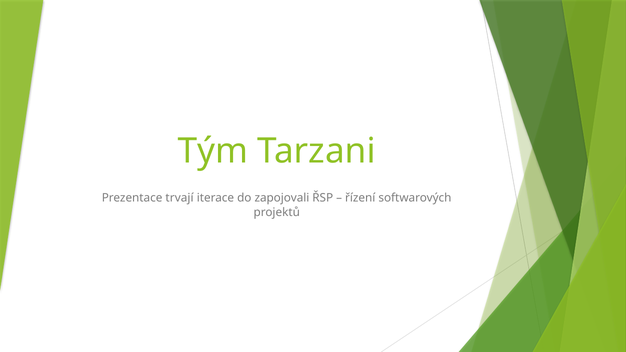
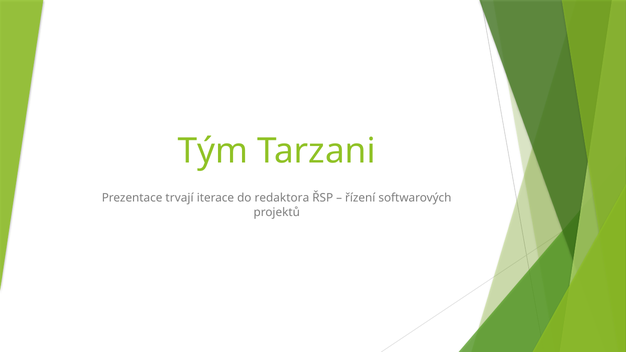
zapojovali: zapojovali -> redaktora (282, 198)
